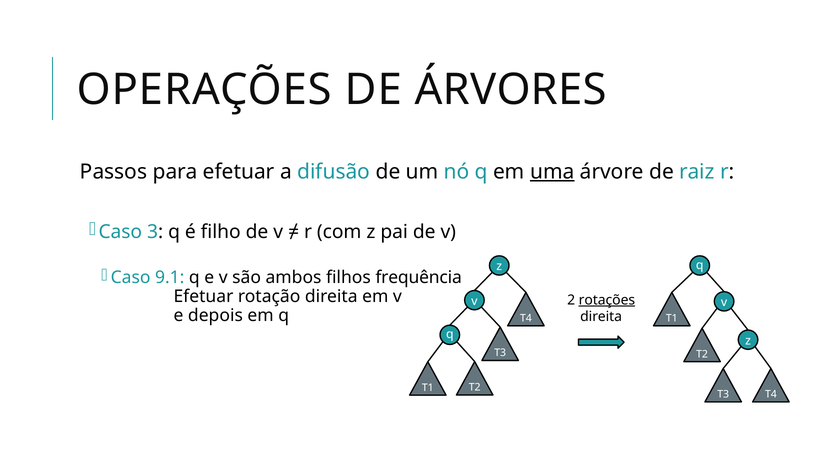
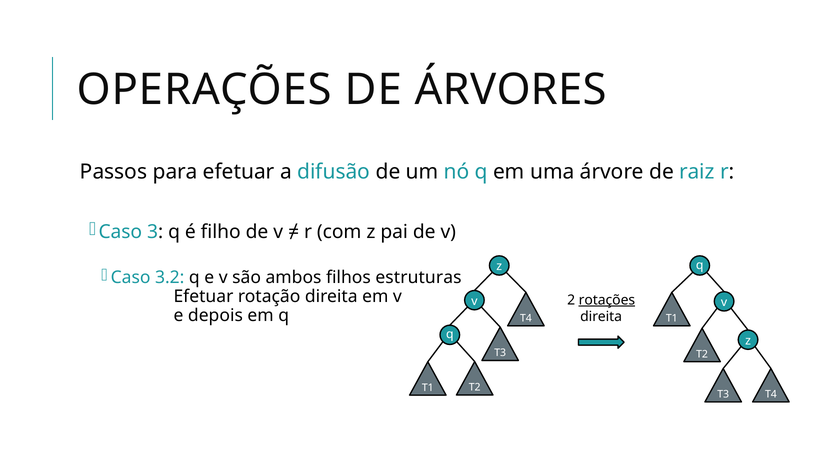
uma underline: present -> none (552, 172)
9.1: 9.1 -> 3.2 (170, 278)
frequência: frequência -> estruturas (418, 278)
